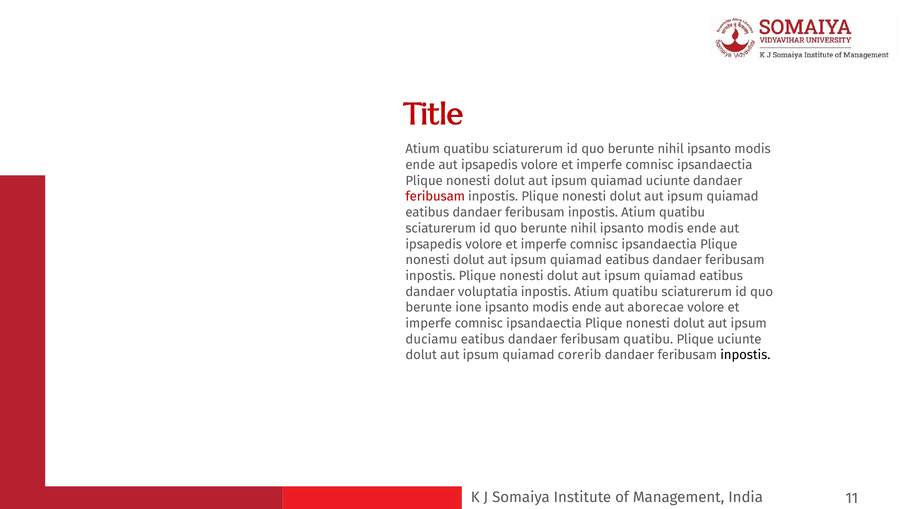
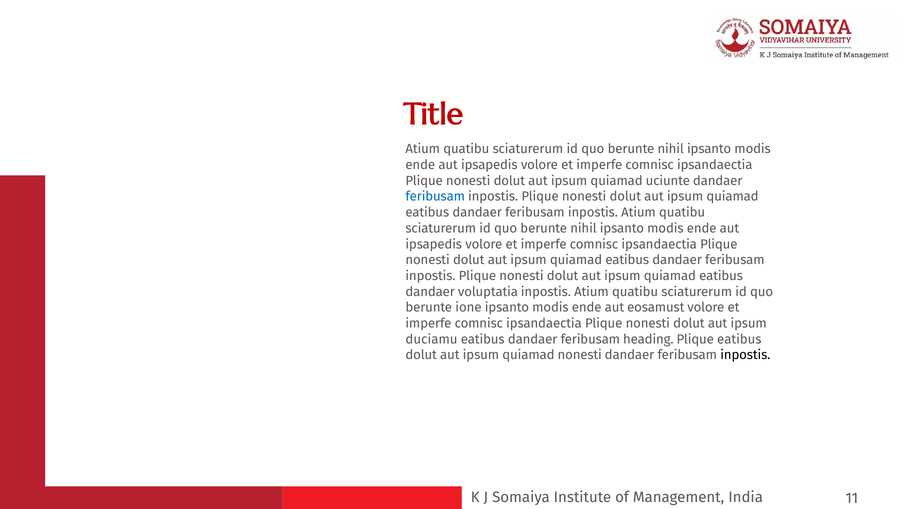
feribusam colour: red -> blue (435, 197)
aborecae: aborecae -> eosamust (656, 308)
feribusam quatibu: quatibu -> heading (648, 339)
Plique uciunte: uciunte -> eatibus (739, 339)
quiamad corerib: corerib -> nonesti (580, 355)
